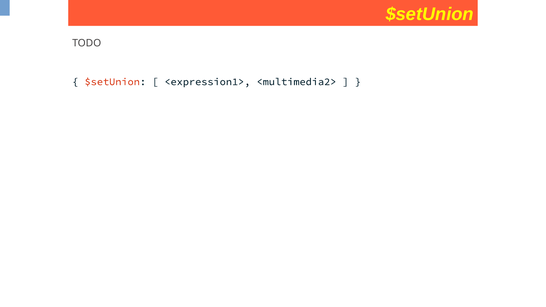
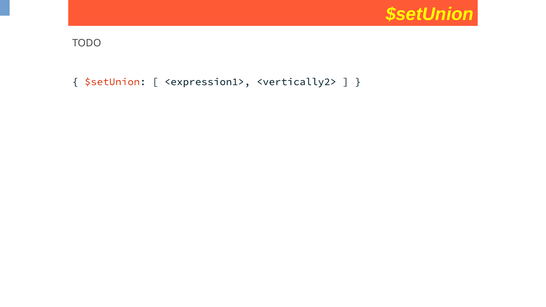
<multimedia2>: <multimedia2> -> <vertically2> (296, 82)
